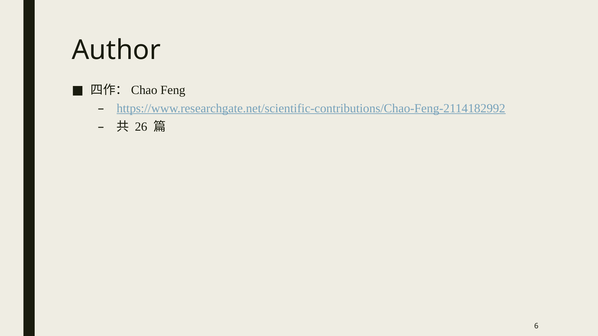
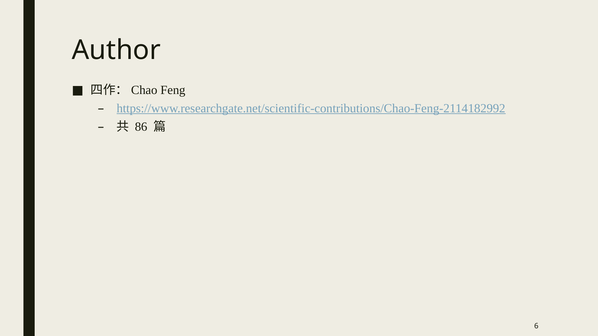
26: 26 -> 86 (141, 127)
